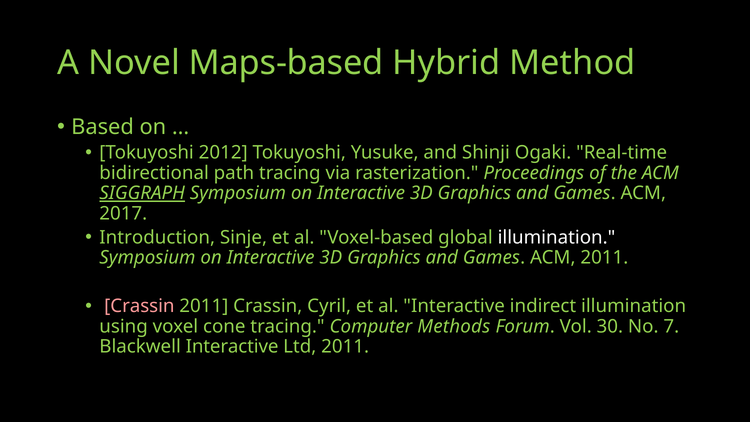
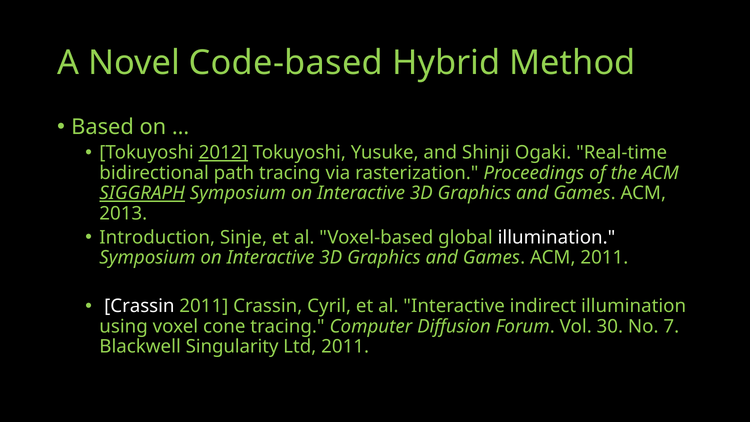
Maps-based: Maps-based -> Code-based (286, 63)
2012 underline: none -> present (223, 153)
2017: 2017 -> 2013 (123, 213)
Crassin colour: pink -> white (139, 306)
Methods: Methods -> Diffusion (454, 326)
Blackwell Interactive: Interactive -> Singularity (232, 346)
